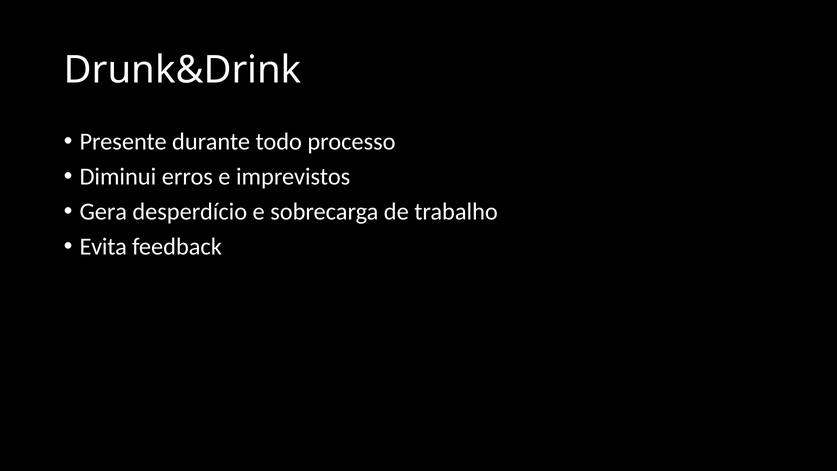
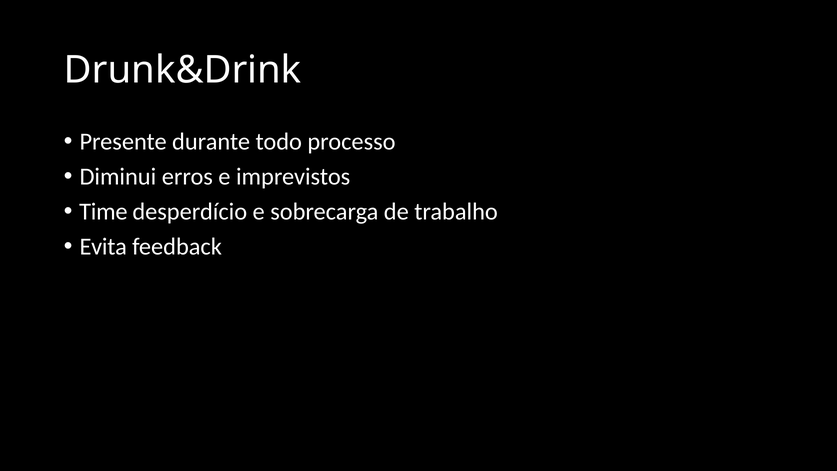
Gera: Gera -> Time (103, 212)
